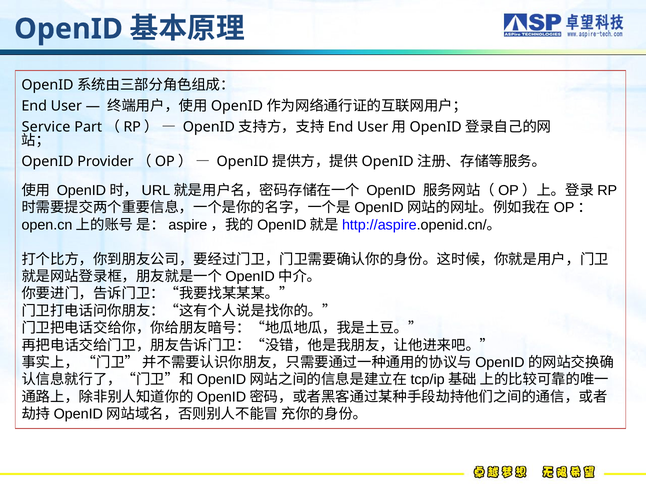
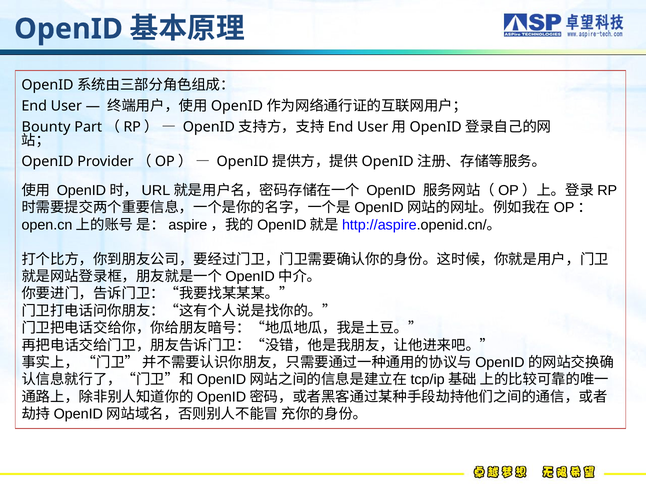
Service: Service -> Bounty (46, 127)
